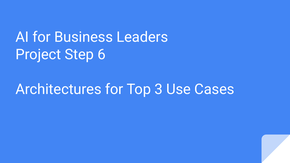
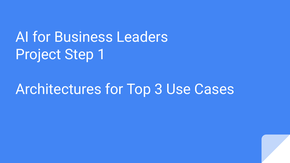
6: 6 -> 1 (102, 55)
